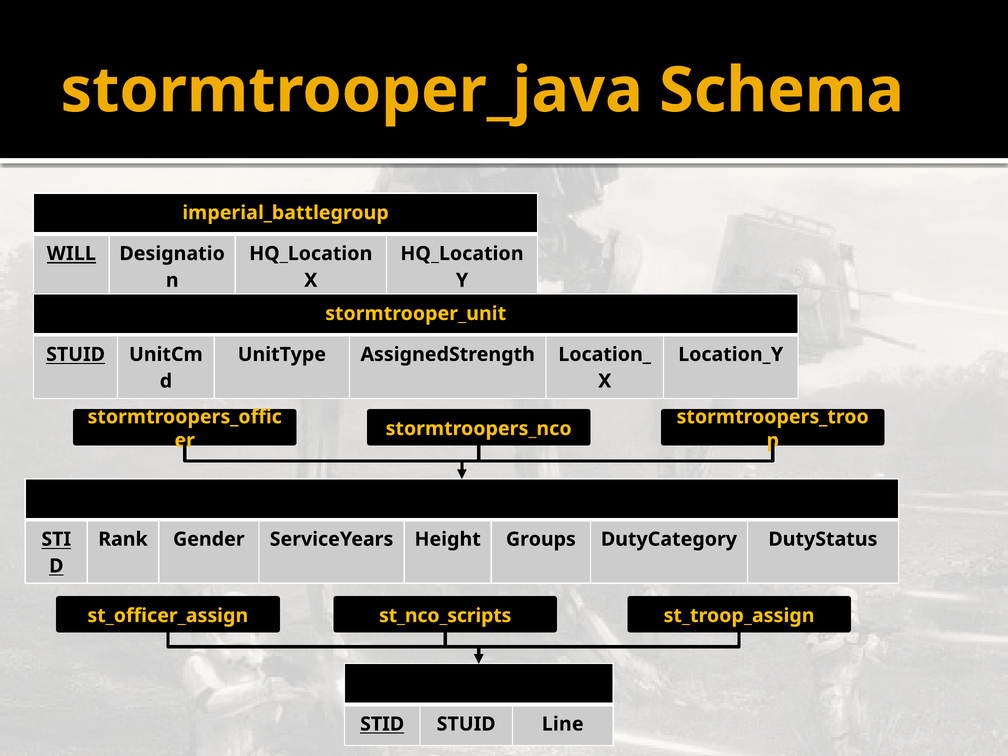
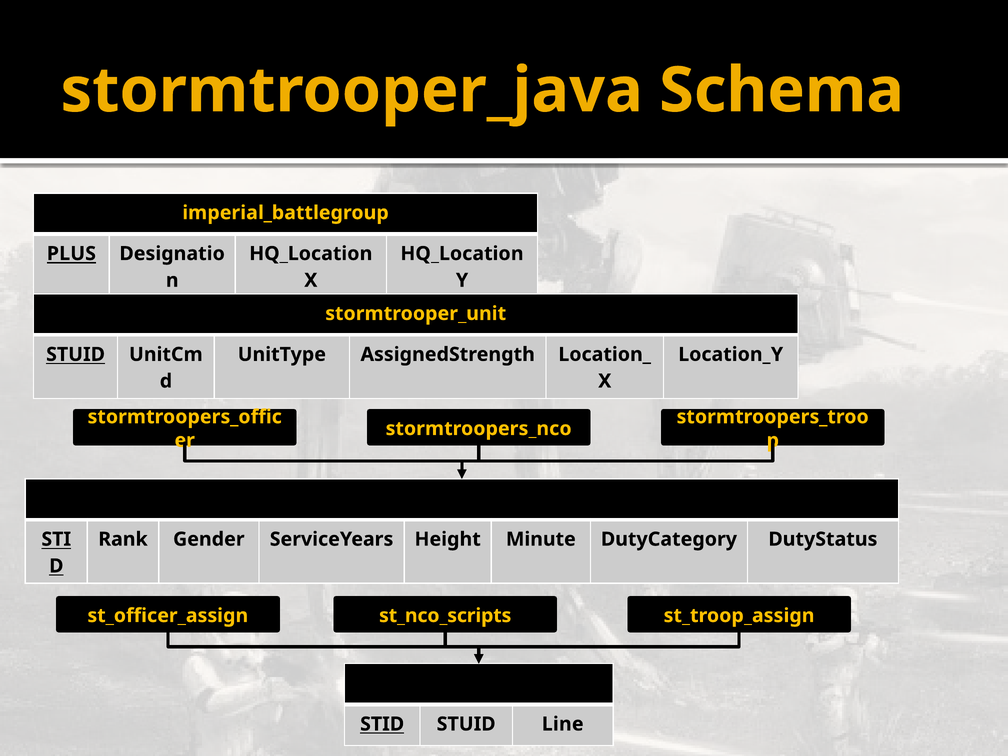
WILL: WILL -> PLUS (71, 254)
Groups: Groups -> Minute (541, 539)
